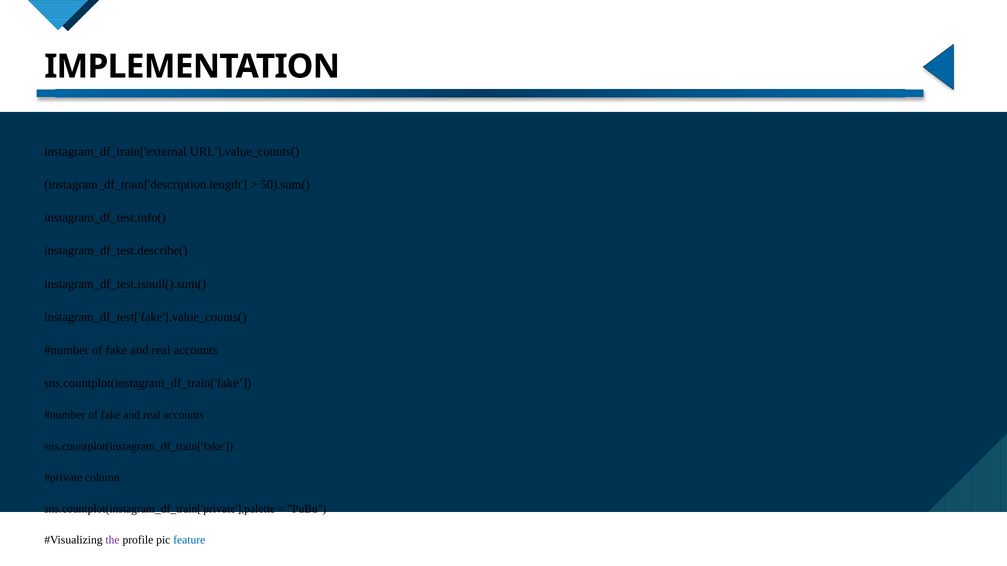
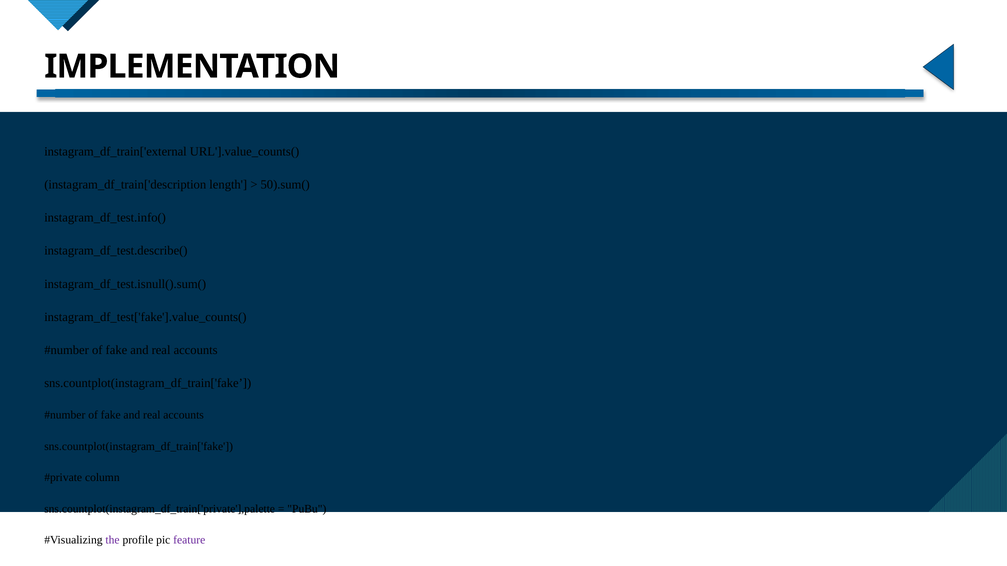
feature colour: blue -> purple (189, 541)
